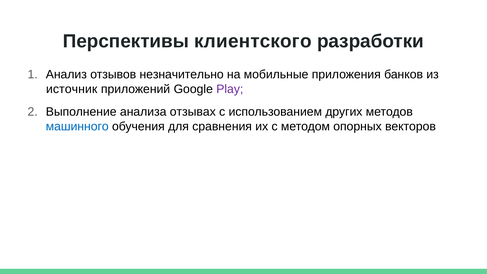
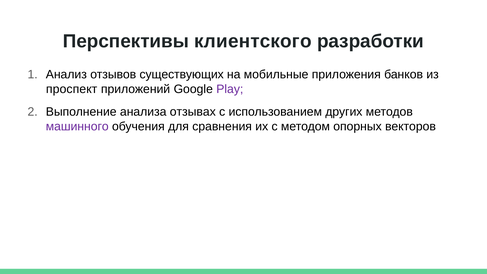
незначительно: незначительно -> существующих (182, 74)
источник: источник -> проспект (72, 89)
машинного colour: blue -> purple (77, 126)
